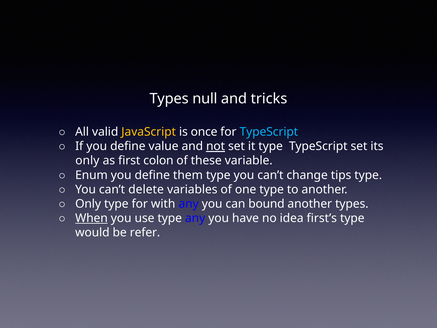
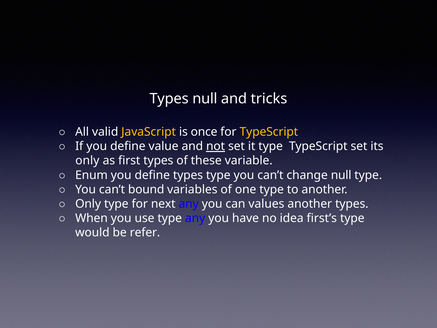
TypeScript colour: light blue -> yellow (269, 132)
first colon: colon -> types (158, 161)
define them: them -> types (188, 175)
change tips: tips -> null (341, 175)
delete: delete -> bound (146, 189)
with: with -> next (163, 204)
bound: bound -> values (266, 204)
When underline: present -> none (91, 218)
